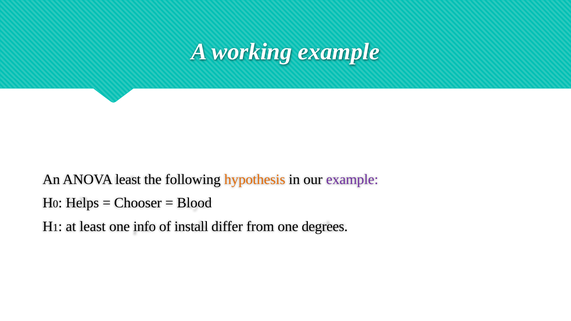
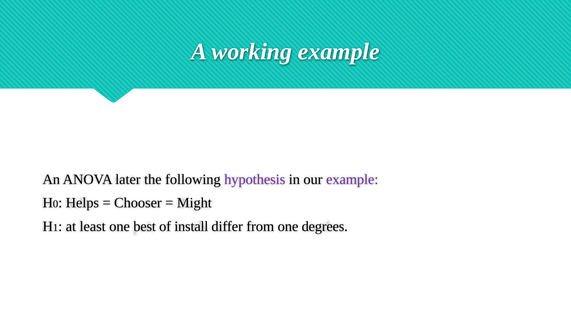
ANOVA least: least -> later (128, 180)
hypothesis colour: orange -> purple (255, 180)
Blood: Blood -> Might (194, 203)
info: info -> best (145, 227)
